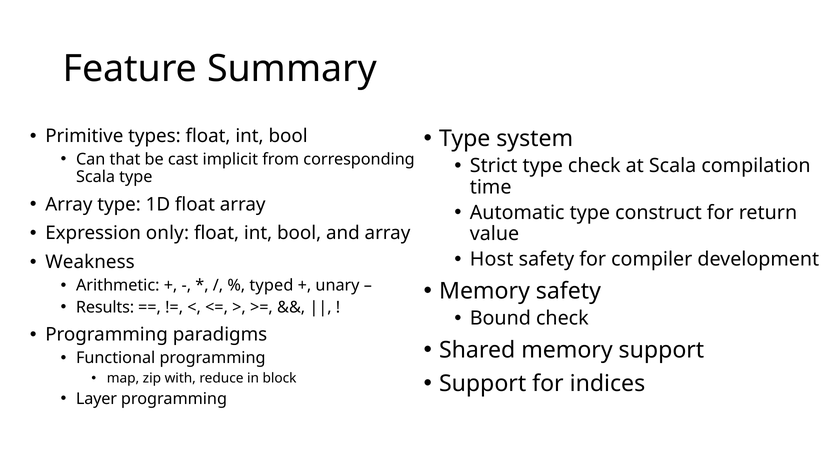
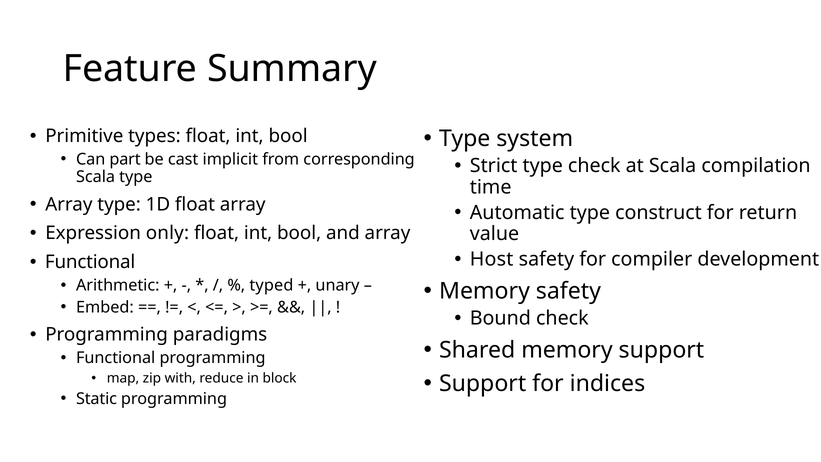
that: that -> part (125, 159)
Weakness: Weakness -> Functional (90, 262)
Results: Results -> Embed (105, 307)
Layer: Layer -> Static (96, 399)
